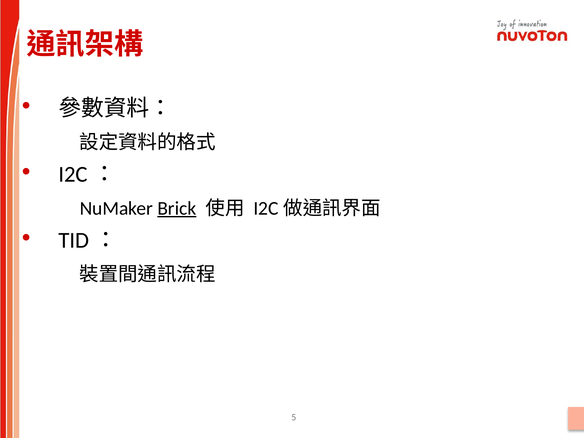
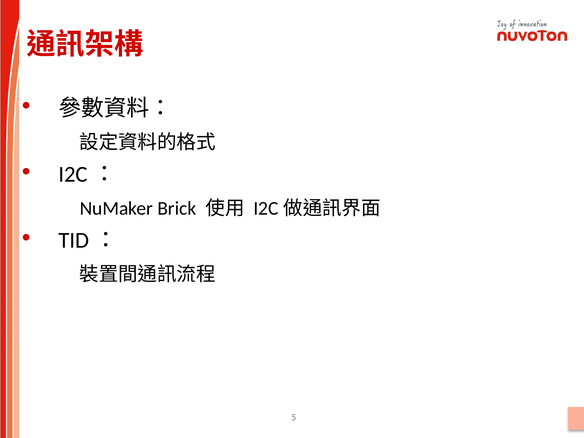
Brick underline: present -> none (177, 208)
